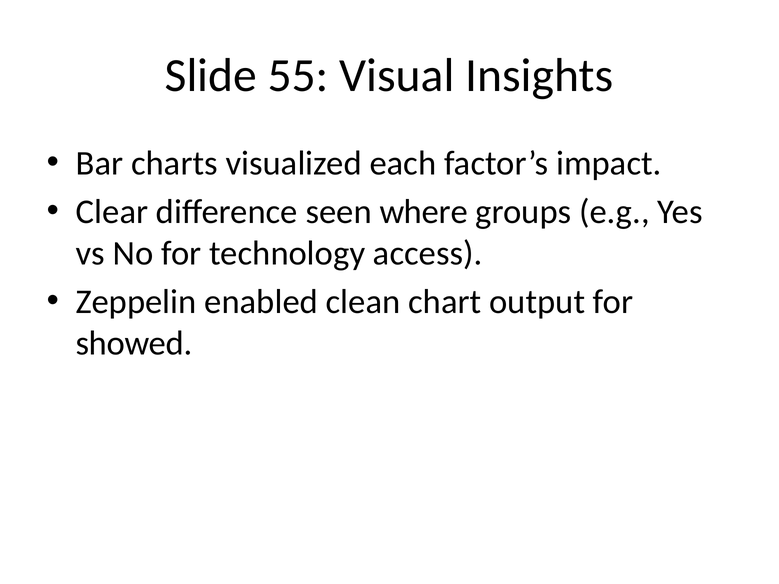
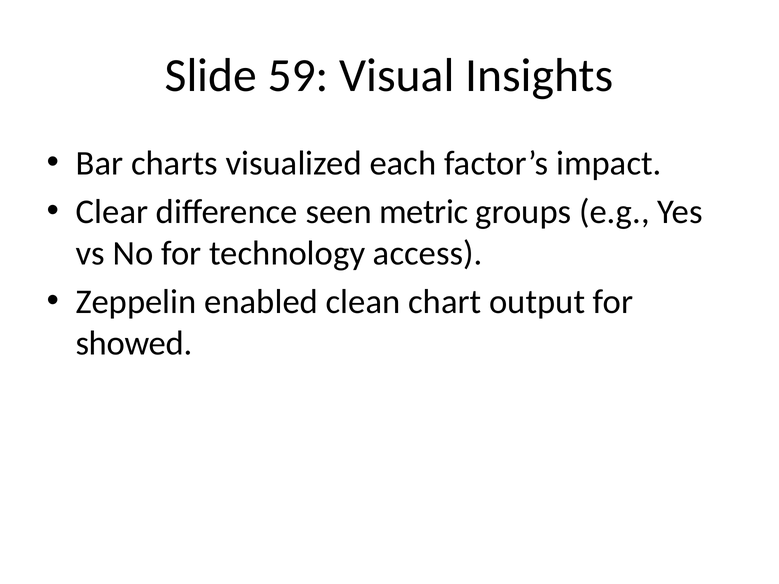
55: 55 -> 59 (298, 75)
where: where -> metric (424, 212)
